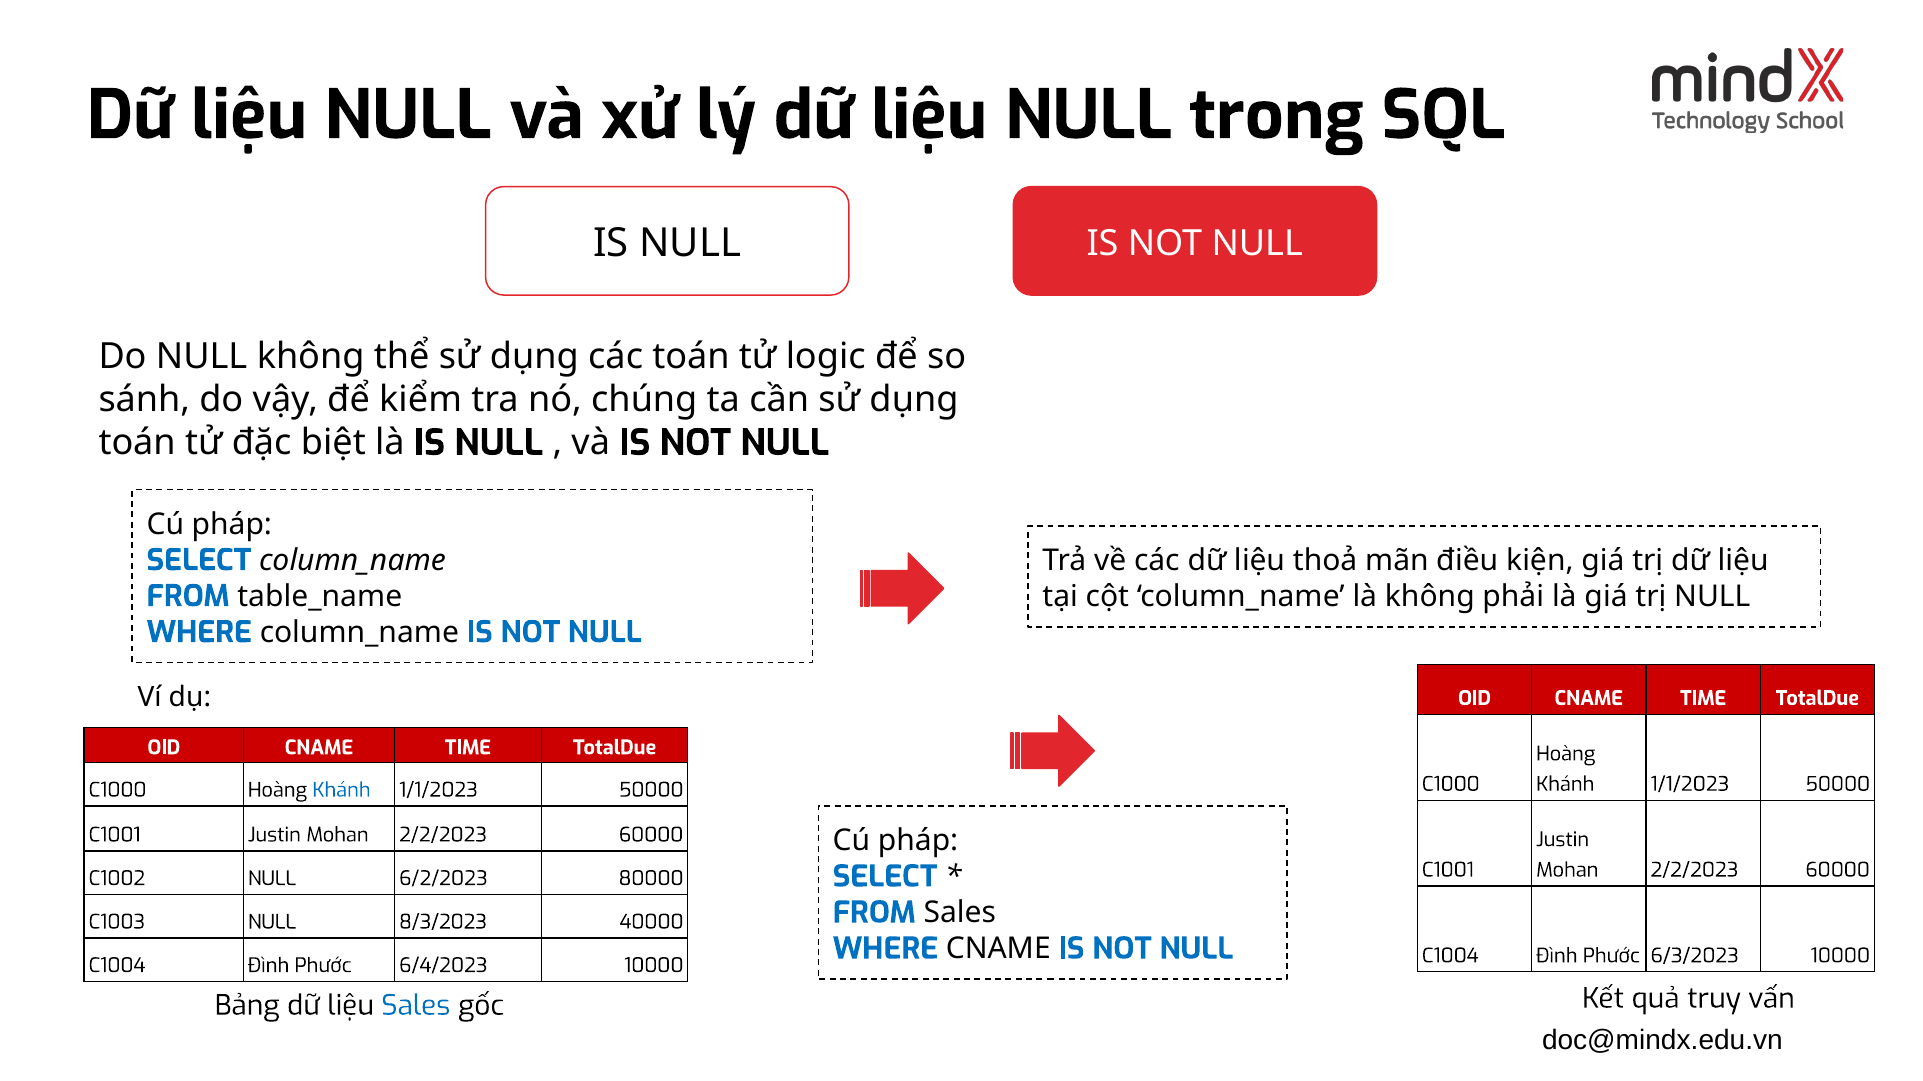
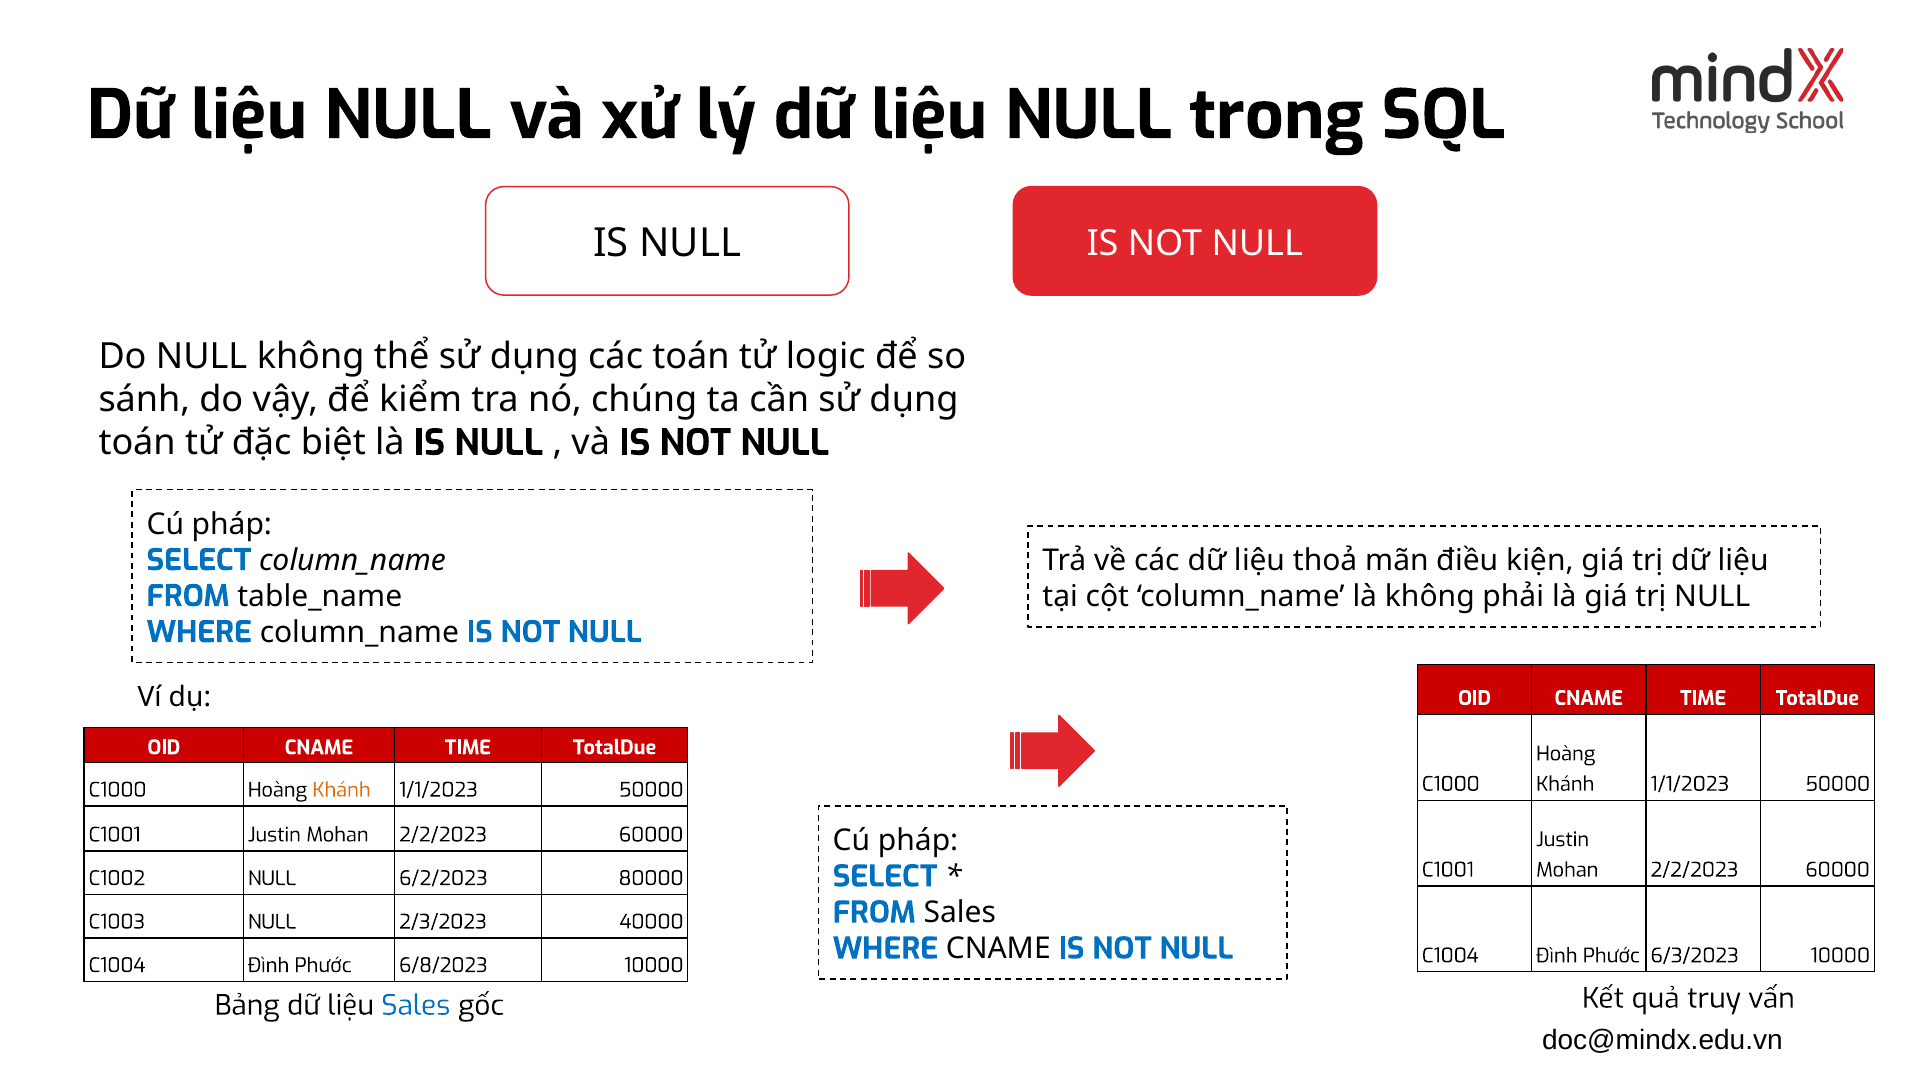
Khánh colour: blue -> orange (341, 790)
8/3/2023: 8/3/2023 -> 2/3/2023 (443, 922)
6/4/2023: 6/4/2023 -> 6/8/2023 (443, 966)
